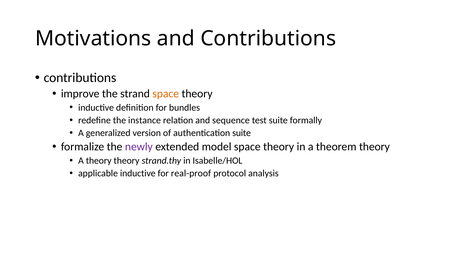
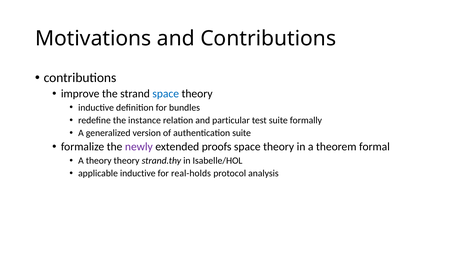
space colour: orange -> blue (166, 94)
sequence: sequence -> particular (231, 120)
model: model -> proofs (217, 147)
theorem theory: theory -> formal (374, 147)
real-proof: real-proof -> real-holds (191, 173)
